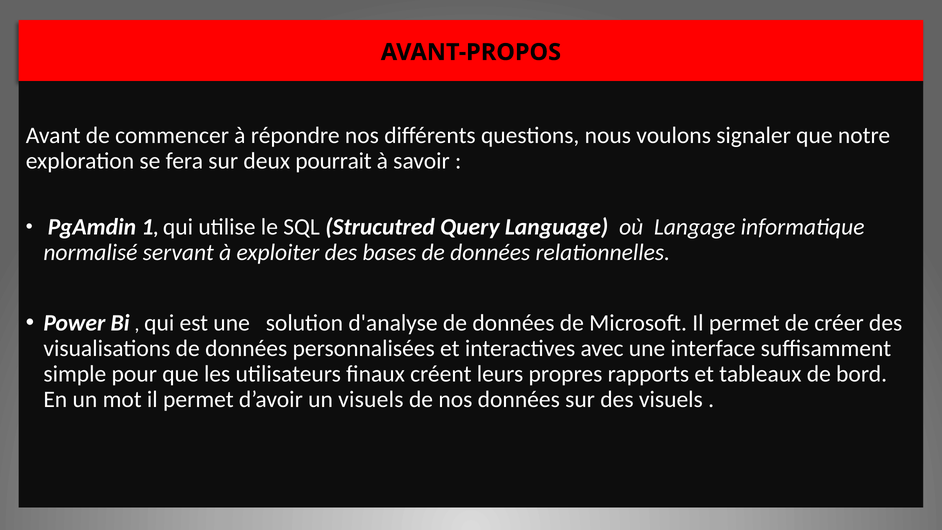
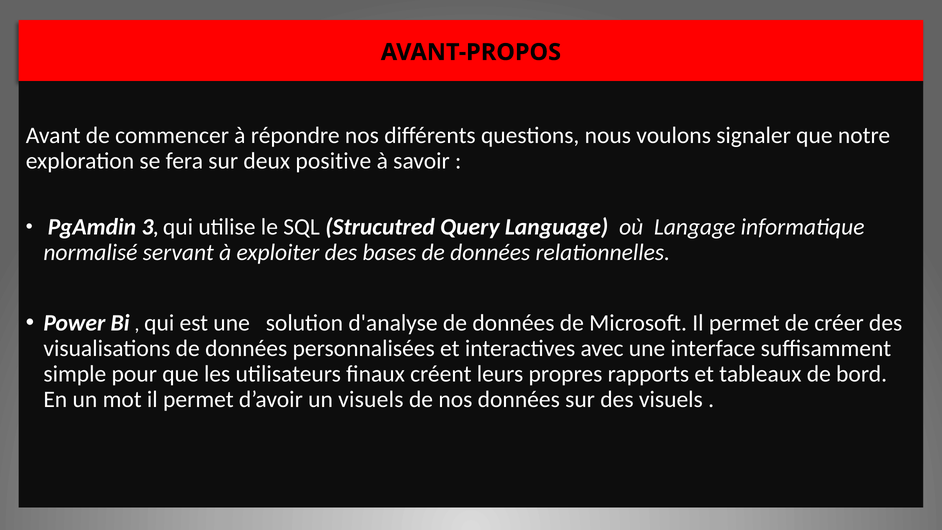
pourrait: pourrait -> positive (333, 161)
1: 1 -> 3 (147, 227)
